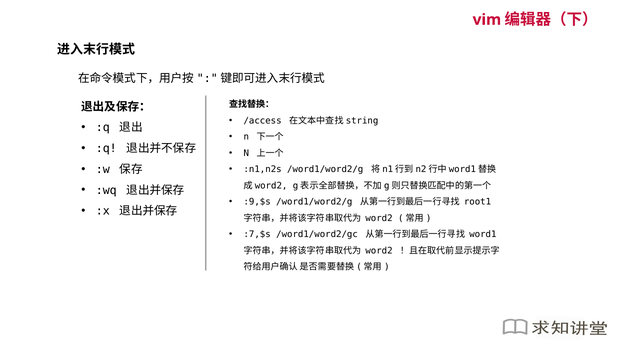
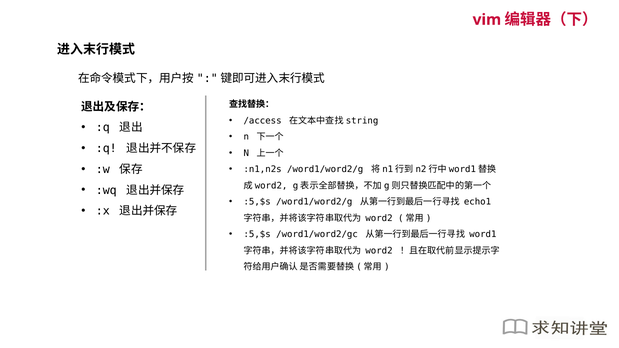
:9,$s: :9,$s -> :5,$s (257, 202)
root1: root1 -> echo1 (477, 202)
:7,$s: :7,$s -> :5,$s (257, 234)
